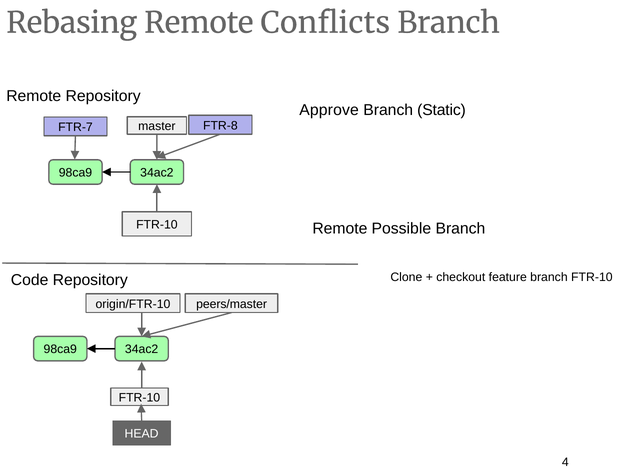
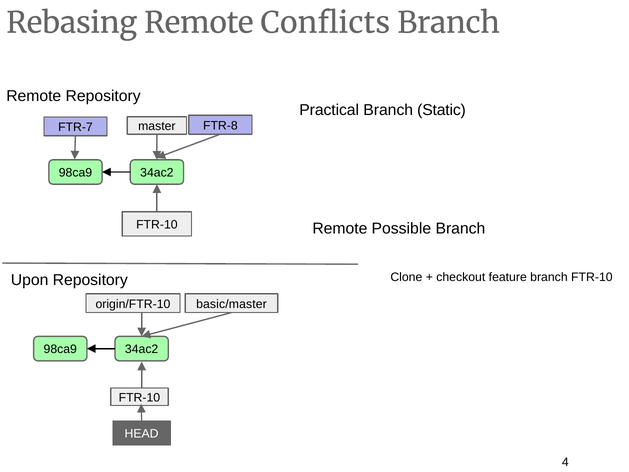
Approve: Approve -> Practical (329, 110)
Code: Code -> Upon (30, 280)
peers/master: peers/master -> basic/master (231, 304)
